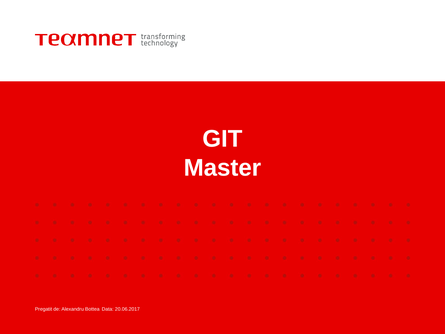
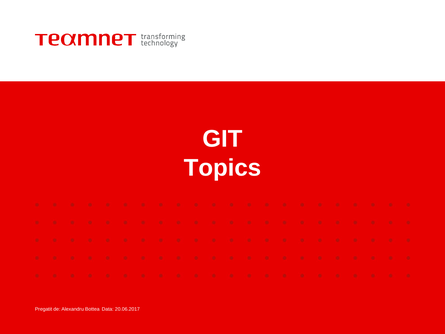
Master: Master -> Topics (223, 168)
